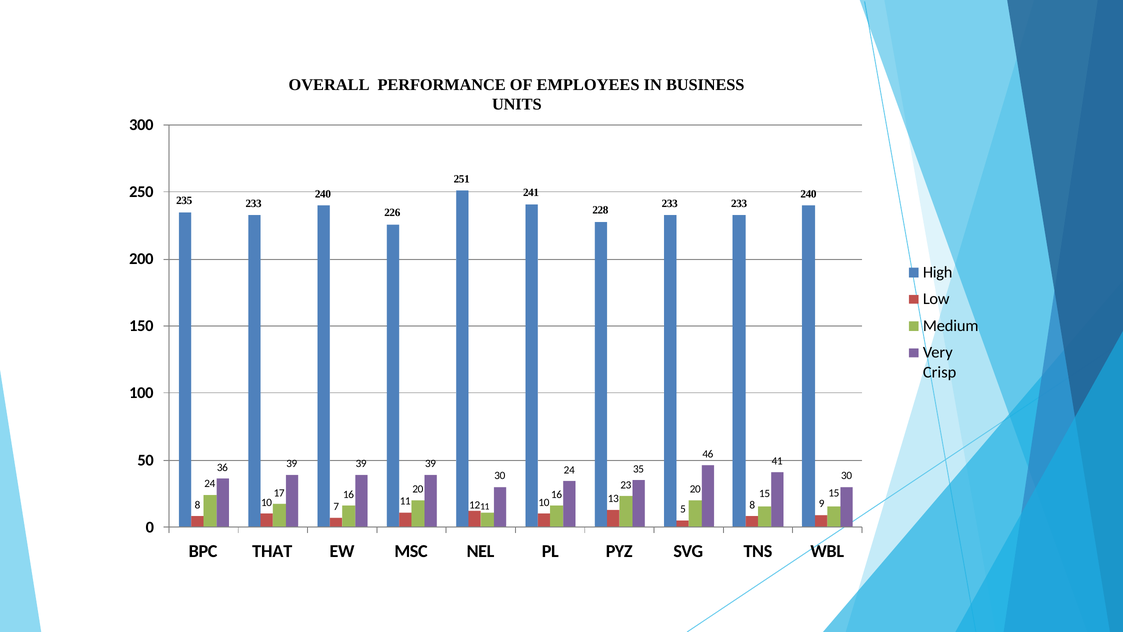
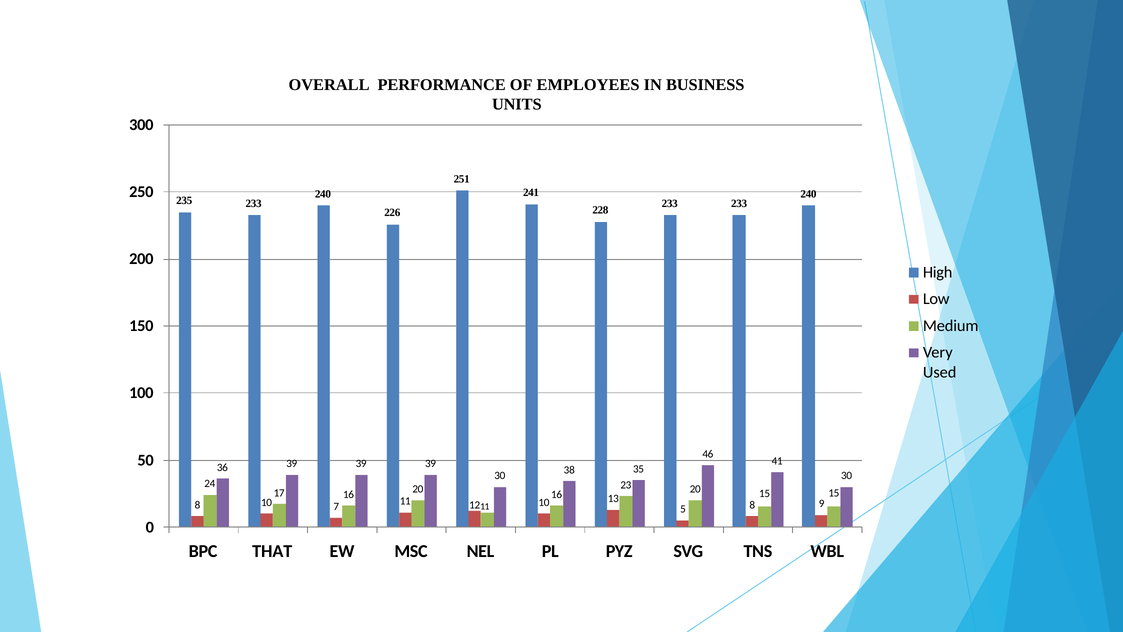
Crisp: Crisp -> Used (940, 372)
30 24: 24 -> 38 (569, 470)
